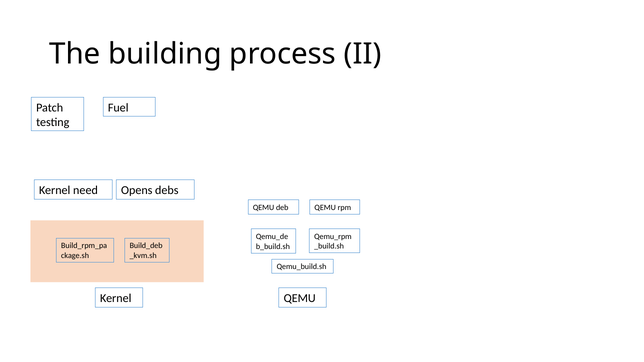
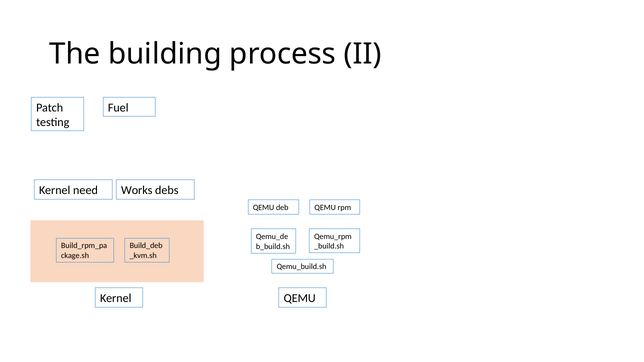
Opens: Opens -> Works (137, 190)
